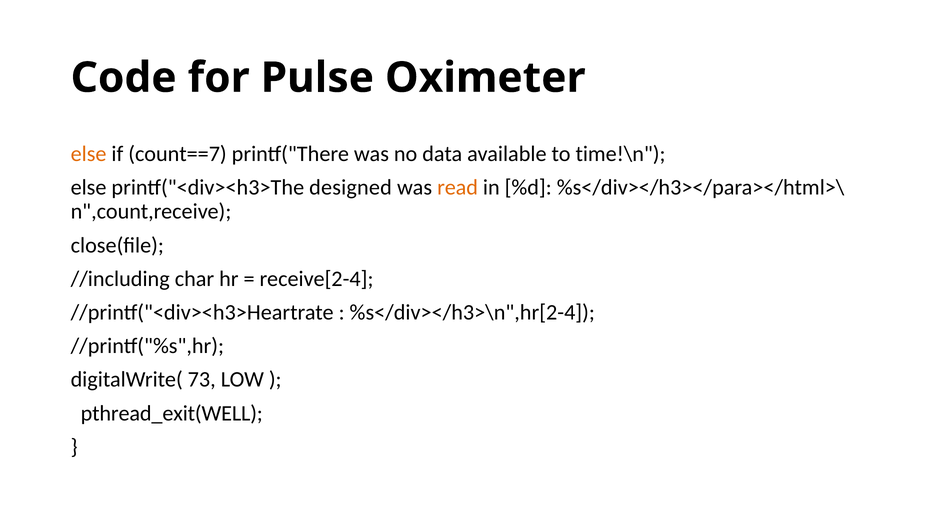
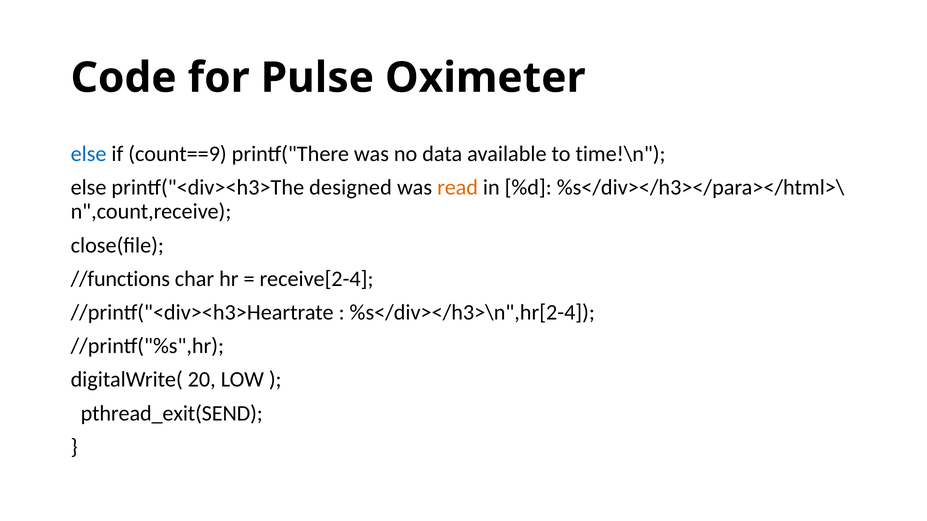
else colour: orange -> blue (89, 154)
count==7: count==7 -> count==9 (178, 154)
//including: //including -> //functions (120, 279)
73: 73 -> 20 (202, 380)
pthread_exit(WELL: pthread_exit(WELL -> pthread_exit(SEND (172, 414)
